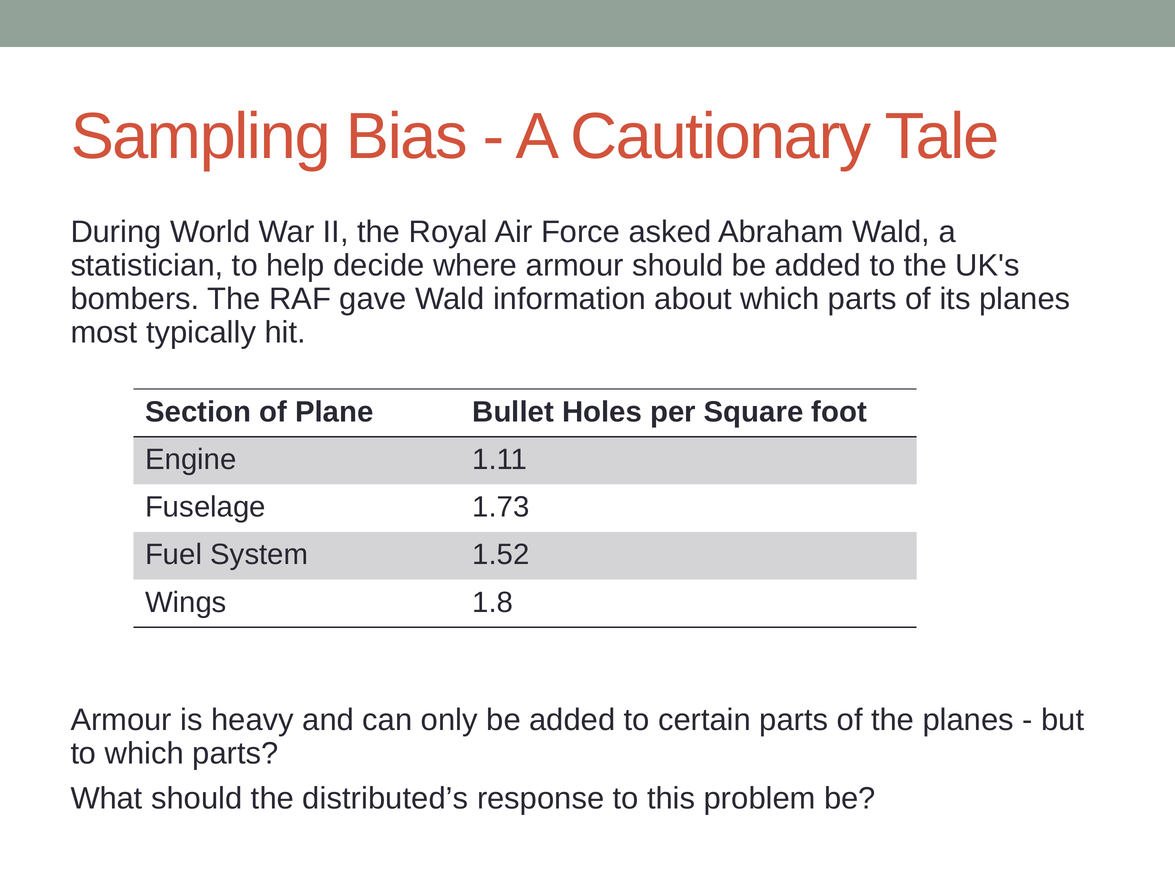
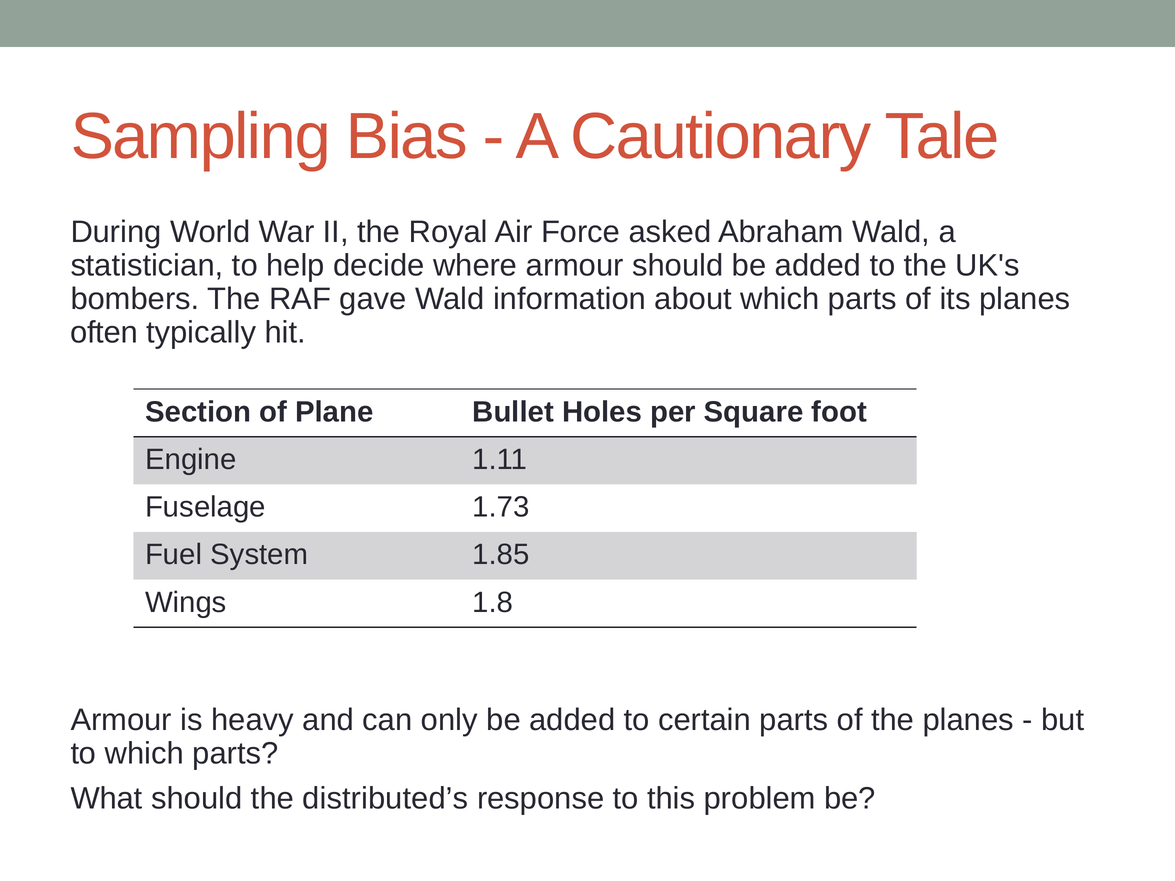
most: most -> often (104, 333)
1.52: 1.52 -> 1.85 (501, 555)
